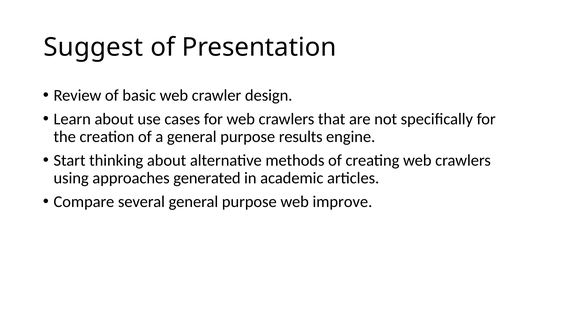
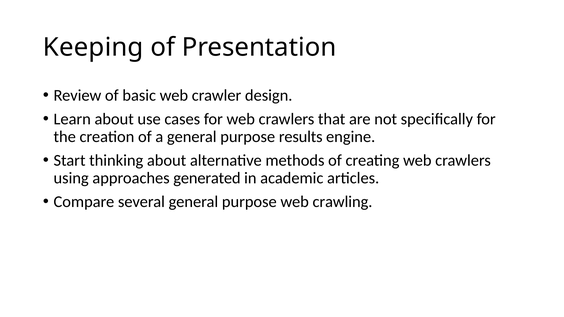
Suggest: Suggest -> Keeping (93, 47)
improve: improve -> crawling (342, 202)
